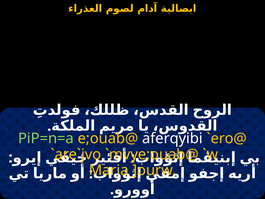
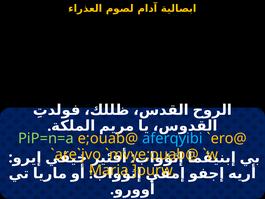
aferqyibi colour: white -> light blue (172, 138)
